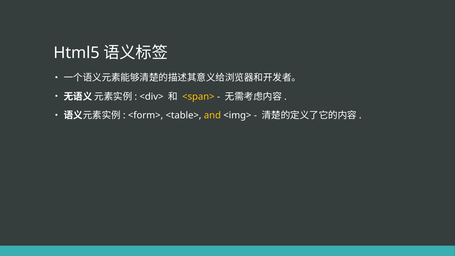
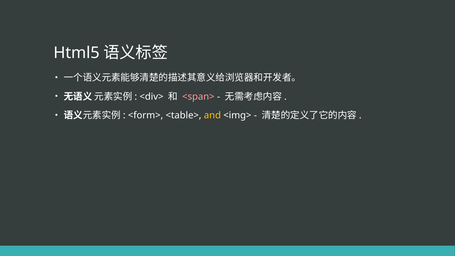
<span> colour: yellow -> pink (198, 97)
